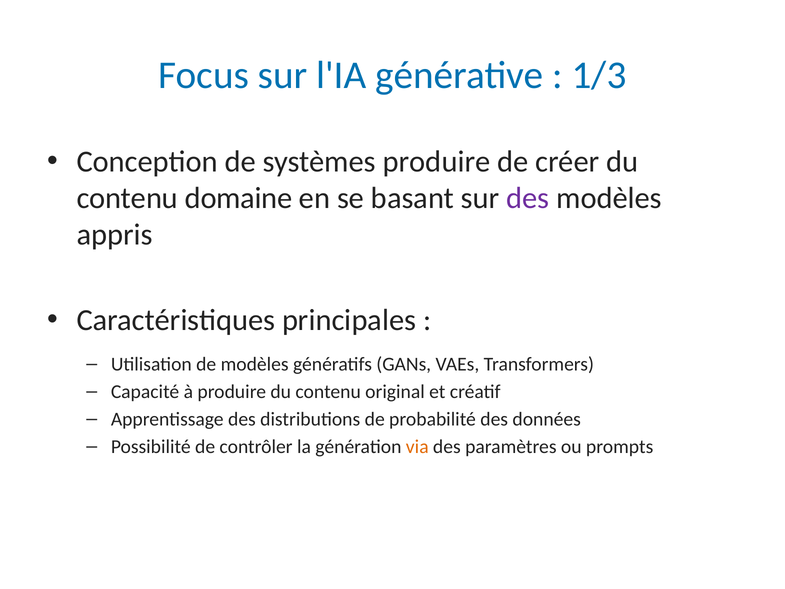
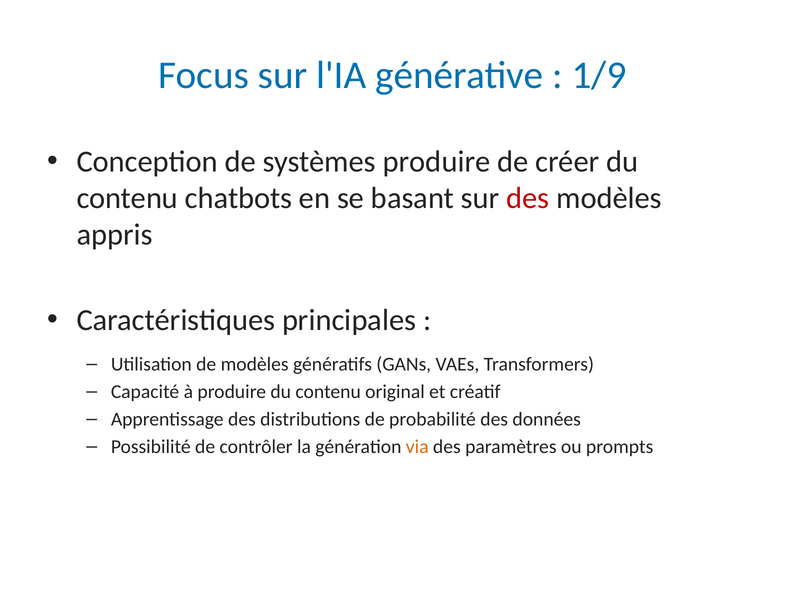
1/3: 1/3 -> 1/9 (599, 75)
domaine: domaine -> chatbots (239, 198)
des colour: purple -> red (528, 198)
